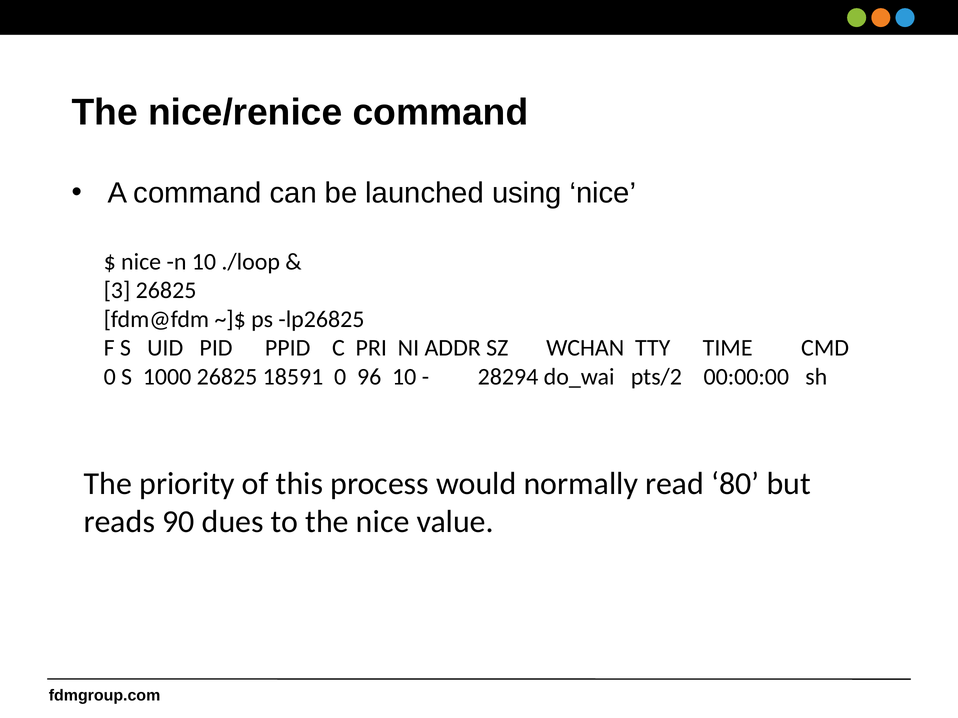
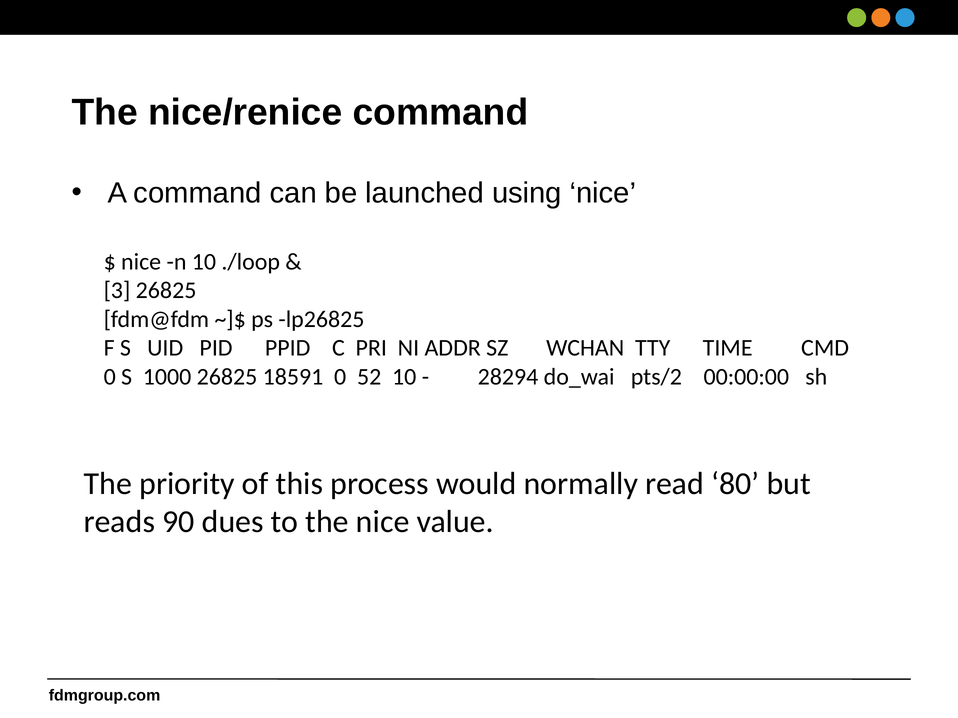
96: 96 -> 52 (369, 377)
